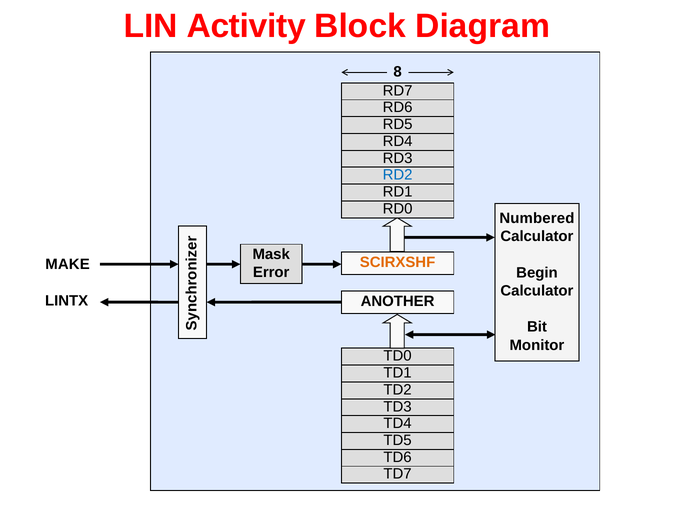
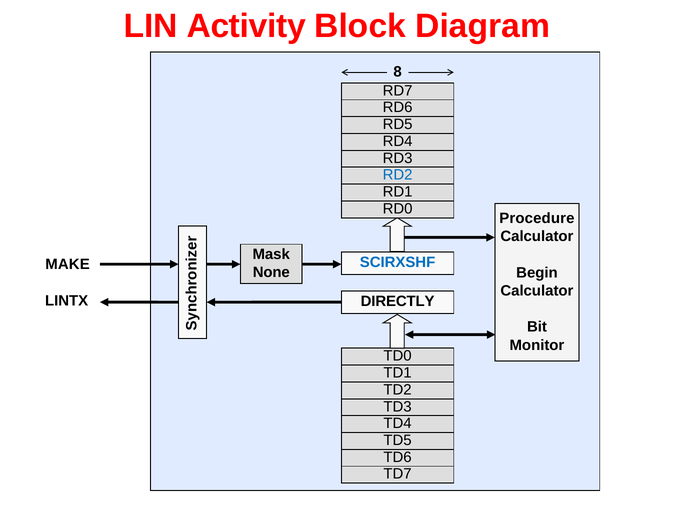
Numbered: Numbered -> Procedure (537, 218)
SCIRXSHF colour: orange -> blue (398, 262)
Error: Error -> None (271, 272)
ANOTHER: ANOTHER -> DIRECTLY (398, 301)
